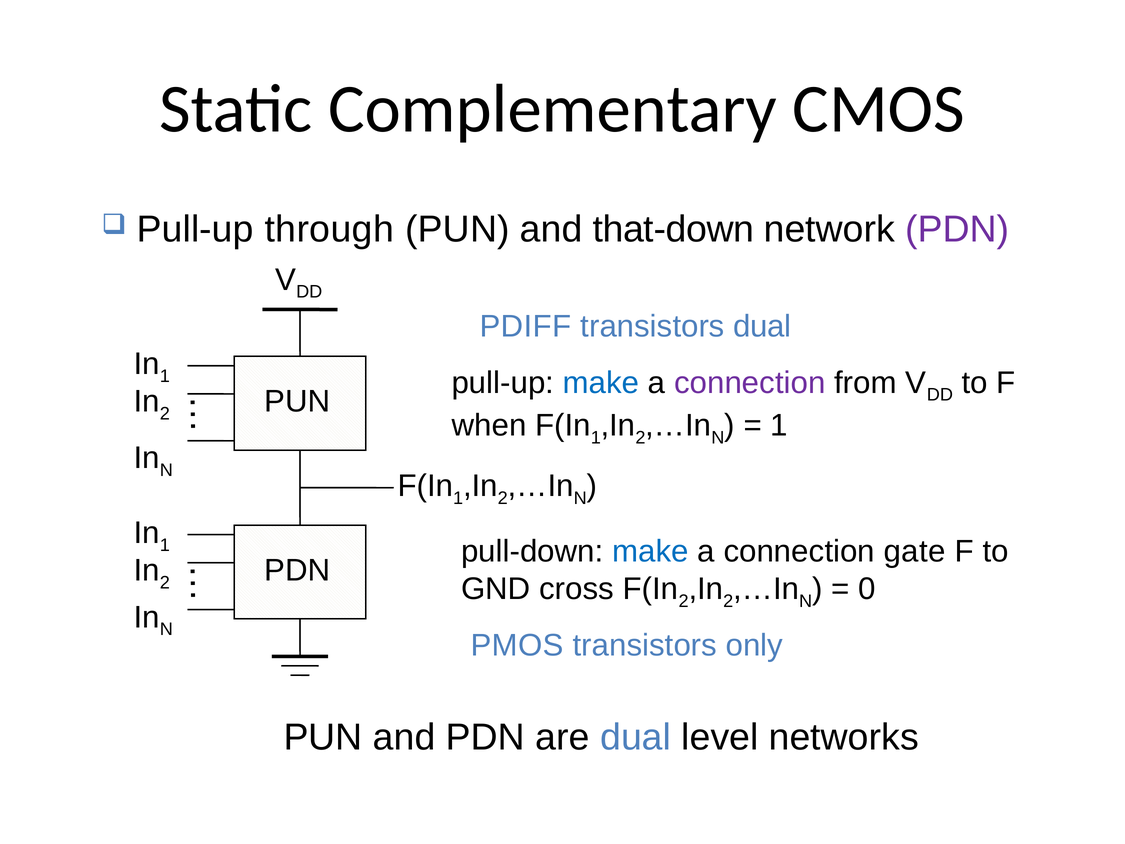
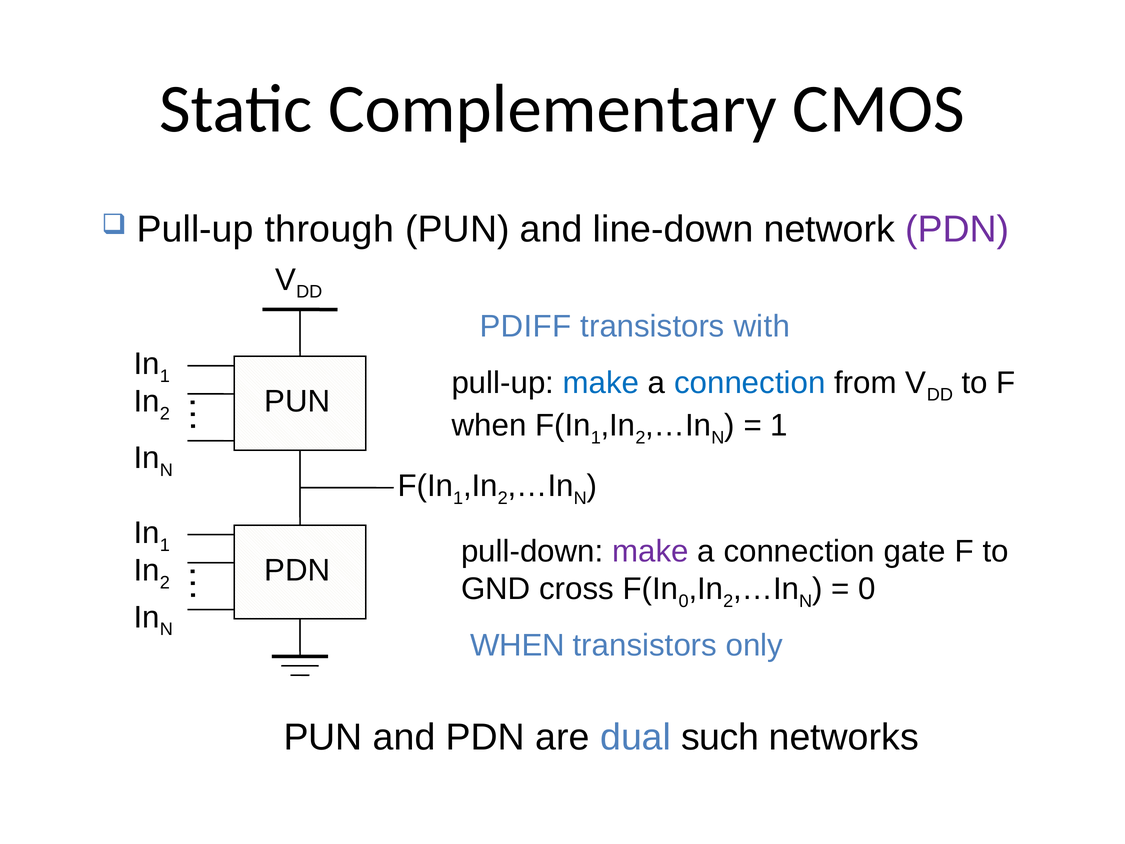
that-down: that-down -> line-down (673, 229)
transistors dual: dual -> with (762, 326)
connection colour: purple -> blue (750, 383)
make colour: blue -> purple (650, 551)
2: 2 -> 0 (684, 601)
PMOS: PMOS -> WHEN (517, 645)
level: level -> such (720, 737)
